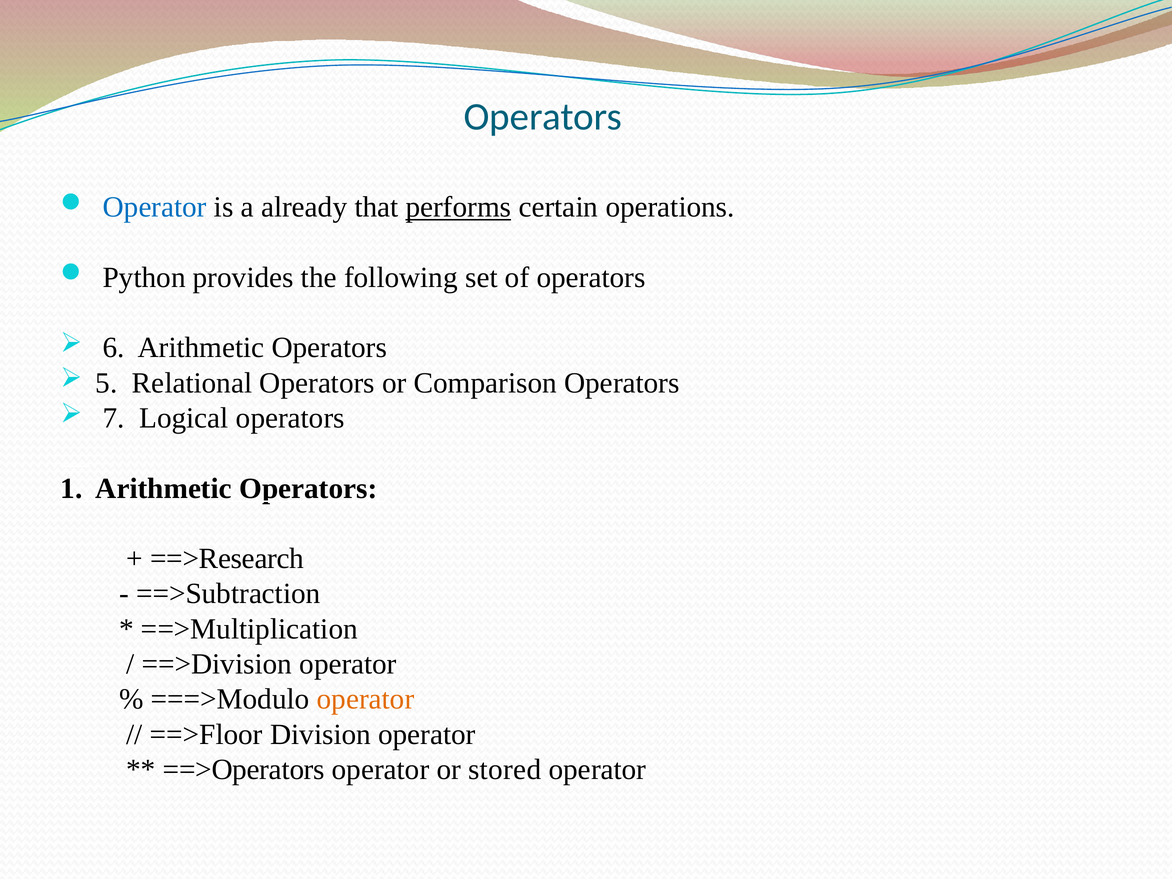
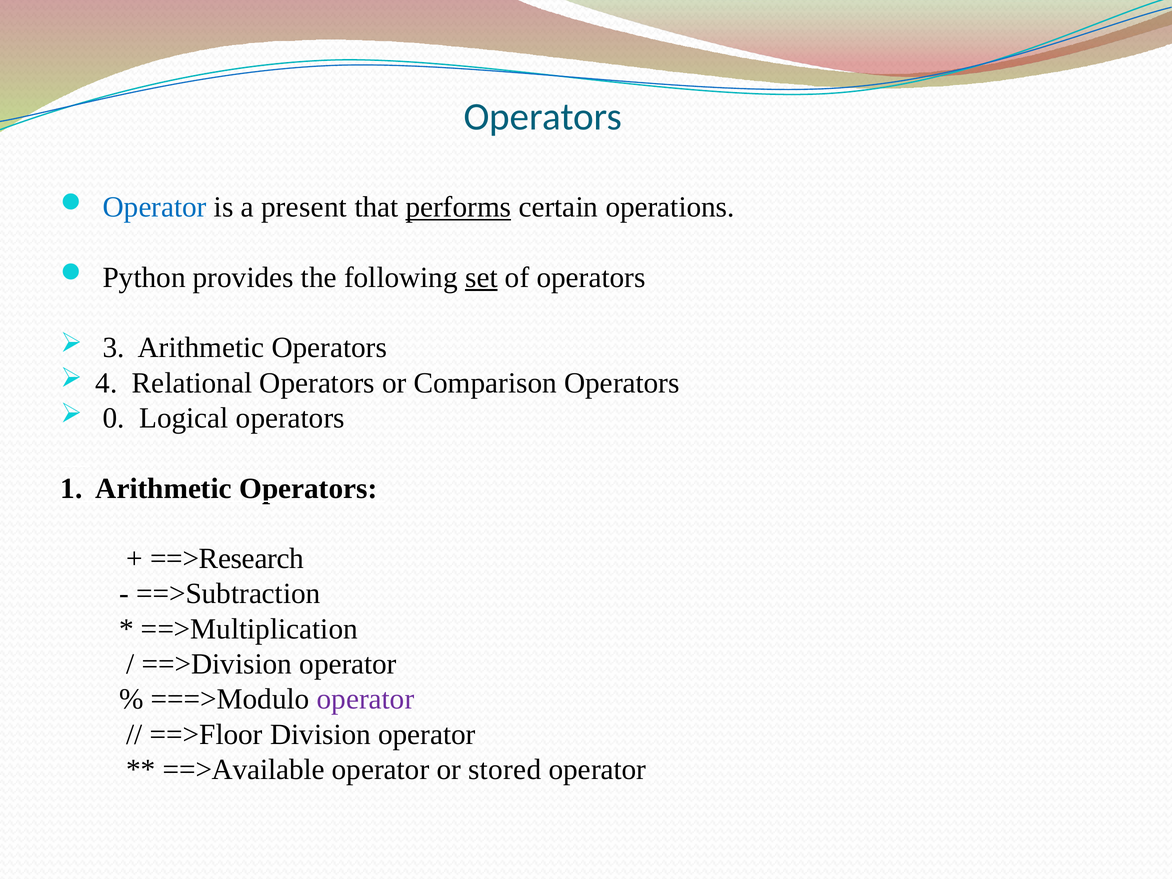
already: already -> present (304, 207)
set underline: none -> present (481, 277)
6: 6 -> 3 (114, 348)
5: 5 -> 4 (106, 383)
7: 7 -> 0 (114, 418)
operator colour: orange -> purple (366, 699)
==>Operators: ==>Operators -> ==>Available (244, 770)
